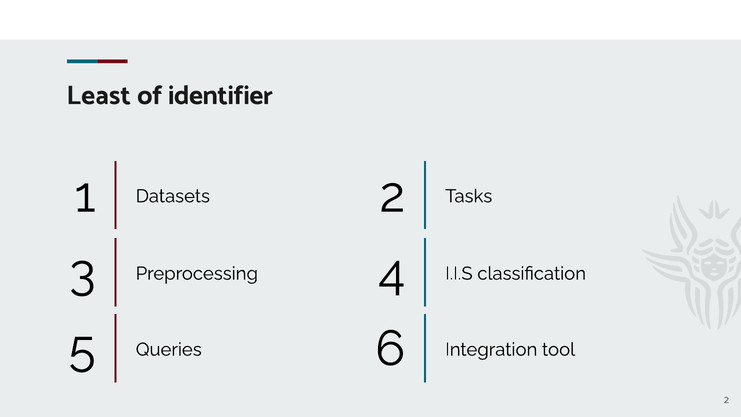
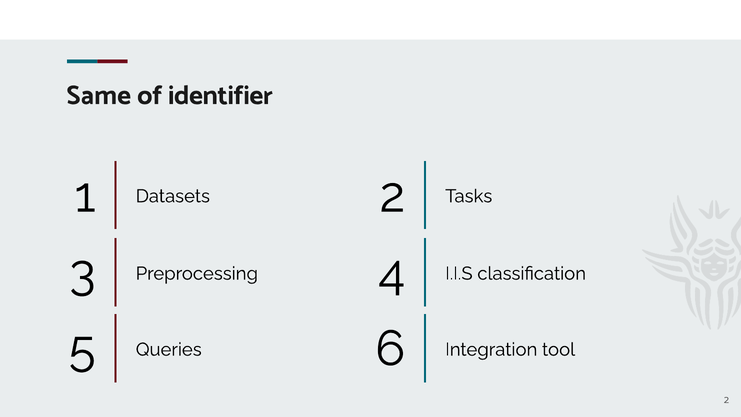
Least: Least -> Same (99, 95)
